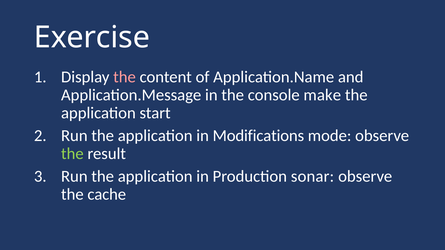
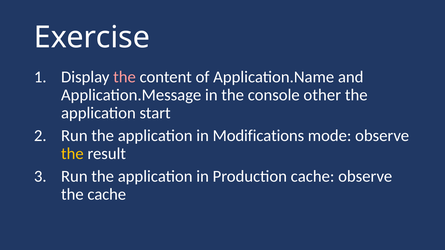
make: make -> other (322, 95)
the colour: light green -> yellow (72, 154)
Production sonar: sonar -> cache (313, 177)
